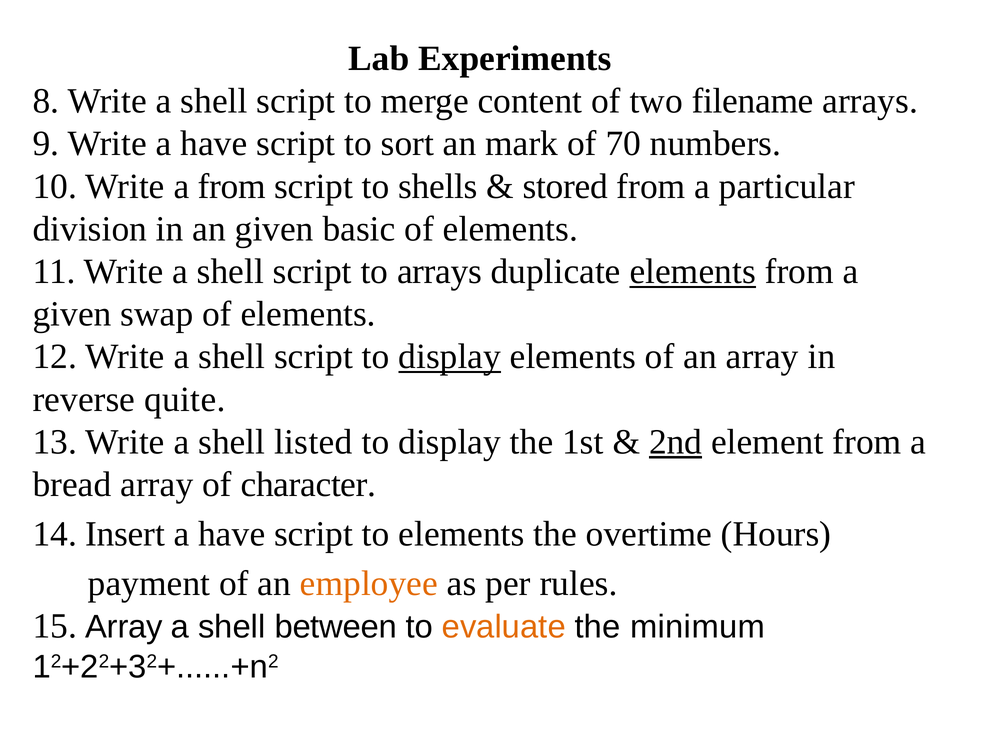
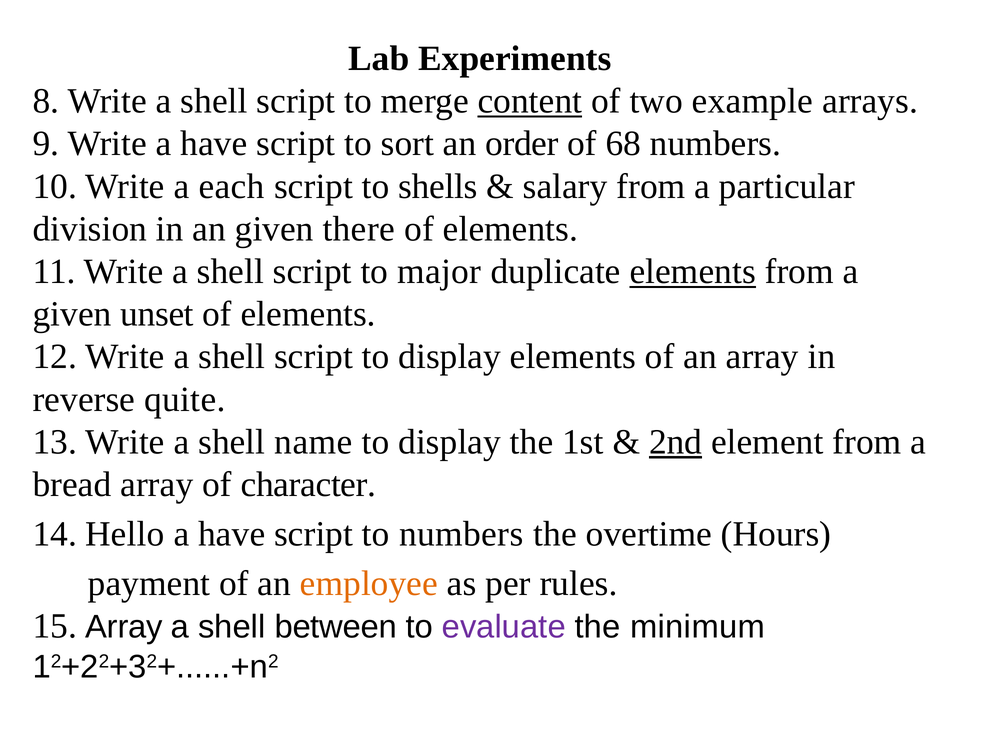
content underline: none -> present (530, 101)
filename: filename -> example (752, 101)
mark: mark -> order (522, 144)
70: 70 -> 68 (623, 144)
a from: from -> each (232, 186)
stored: stored -> salary (565, 186)
basic: basic -> there (359, 229)
to arrays: arrays -> major (439, 271)
swap: swap -> unset (157, 314)
display underline: present -> none (450, 356)
listed: listed -> name (313, 442)
Insert: Insert -> Hello (125, 534)
to elements: elements -> numbers (461, 534)
evaluate colour: orange -> purple (504, 626)
